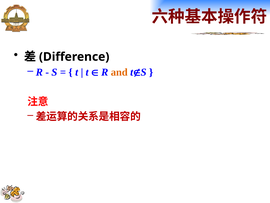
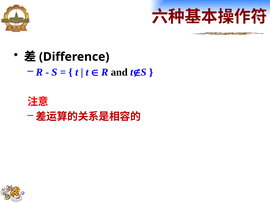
and colour: orange -> black (119, 72)
